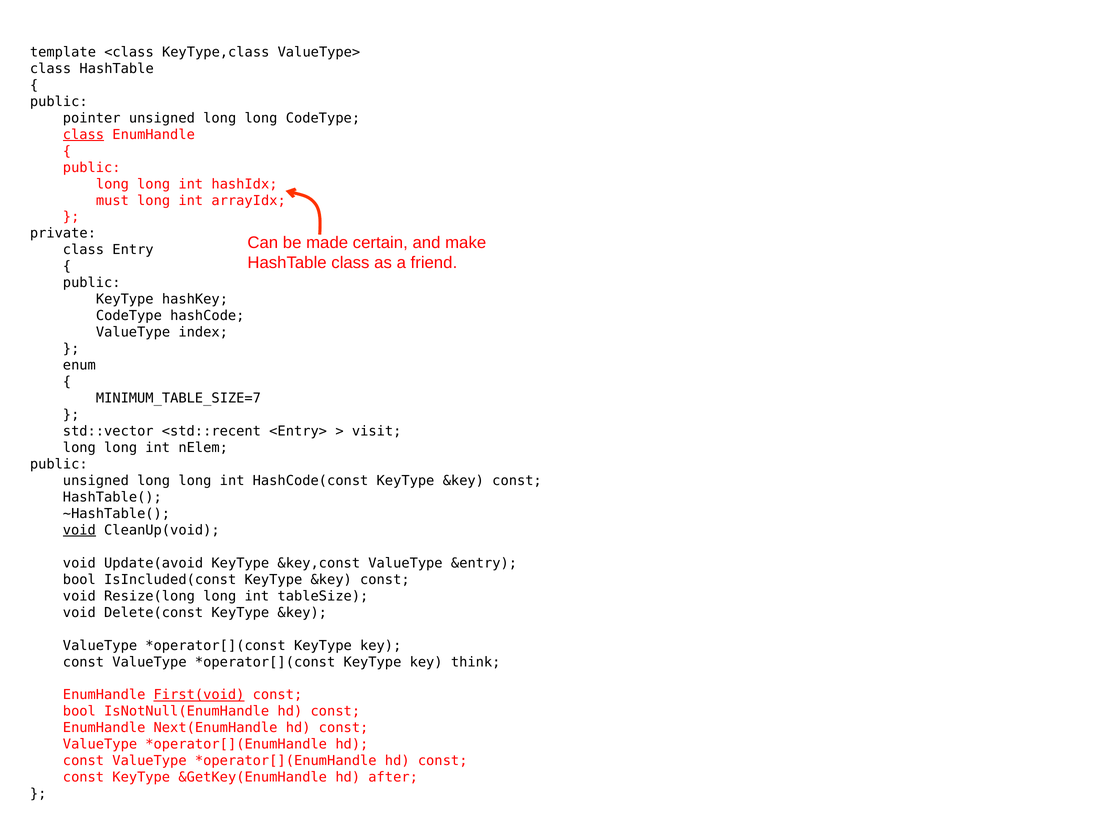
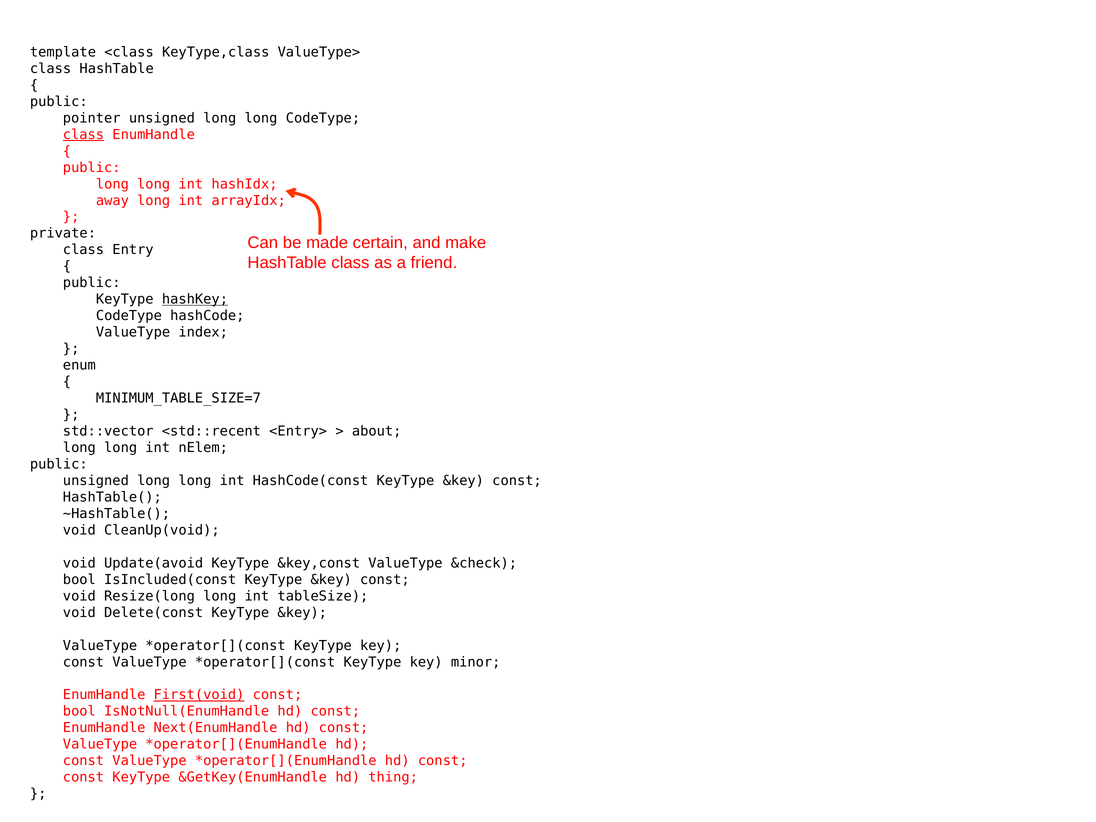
must: must -> away (112, 200)
hashKey underline: none -> present (195, 299)
visit: visit -> about (377, 431)
void underline: present -> none (79, 530)
&entry: &entry -> &check (484, 563)
think: think -> minor (476, 662)
after: after -> thing (393, 777)
